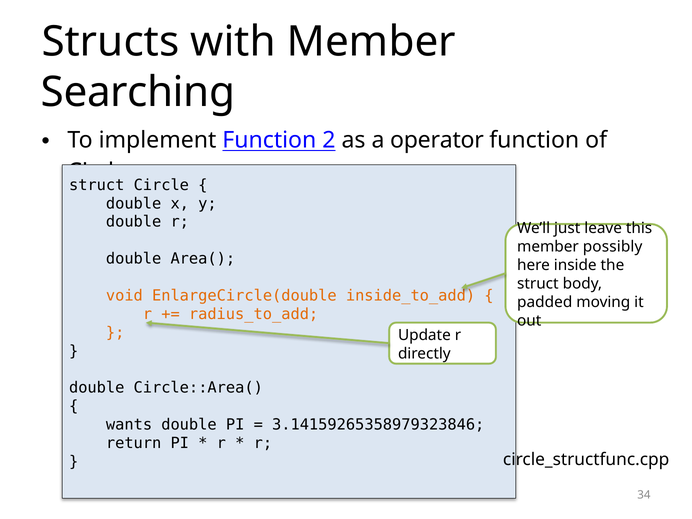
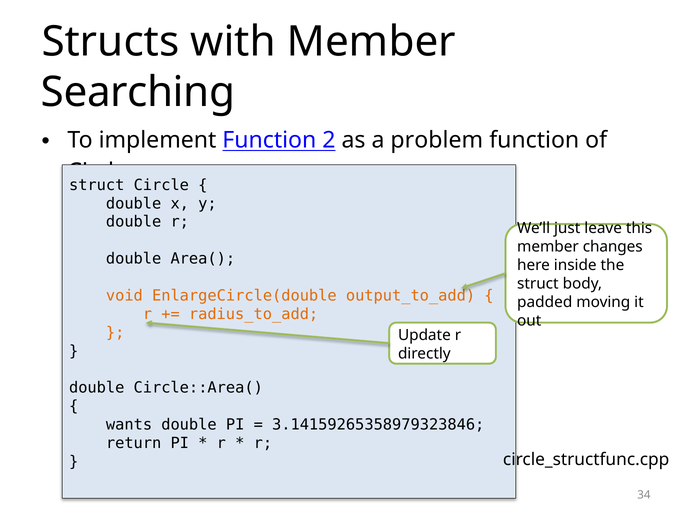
operator: operator -> problem (437, 140)
possibly: possibly -> changes (613, 247)
inside_to_add: inside_to_add -> output_to_add (411, 296)
